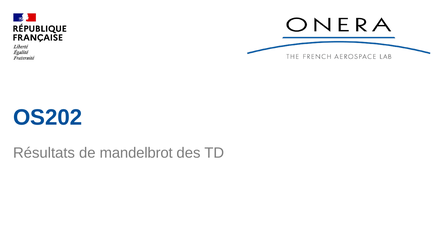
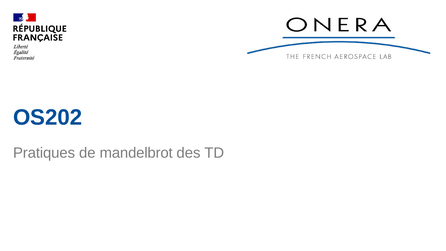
Résultats: Résultats -> Pratiques (44, 153)
